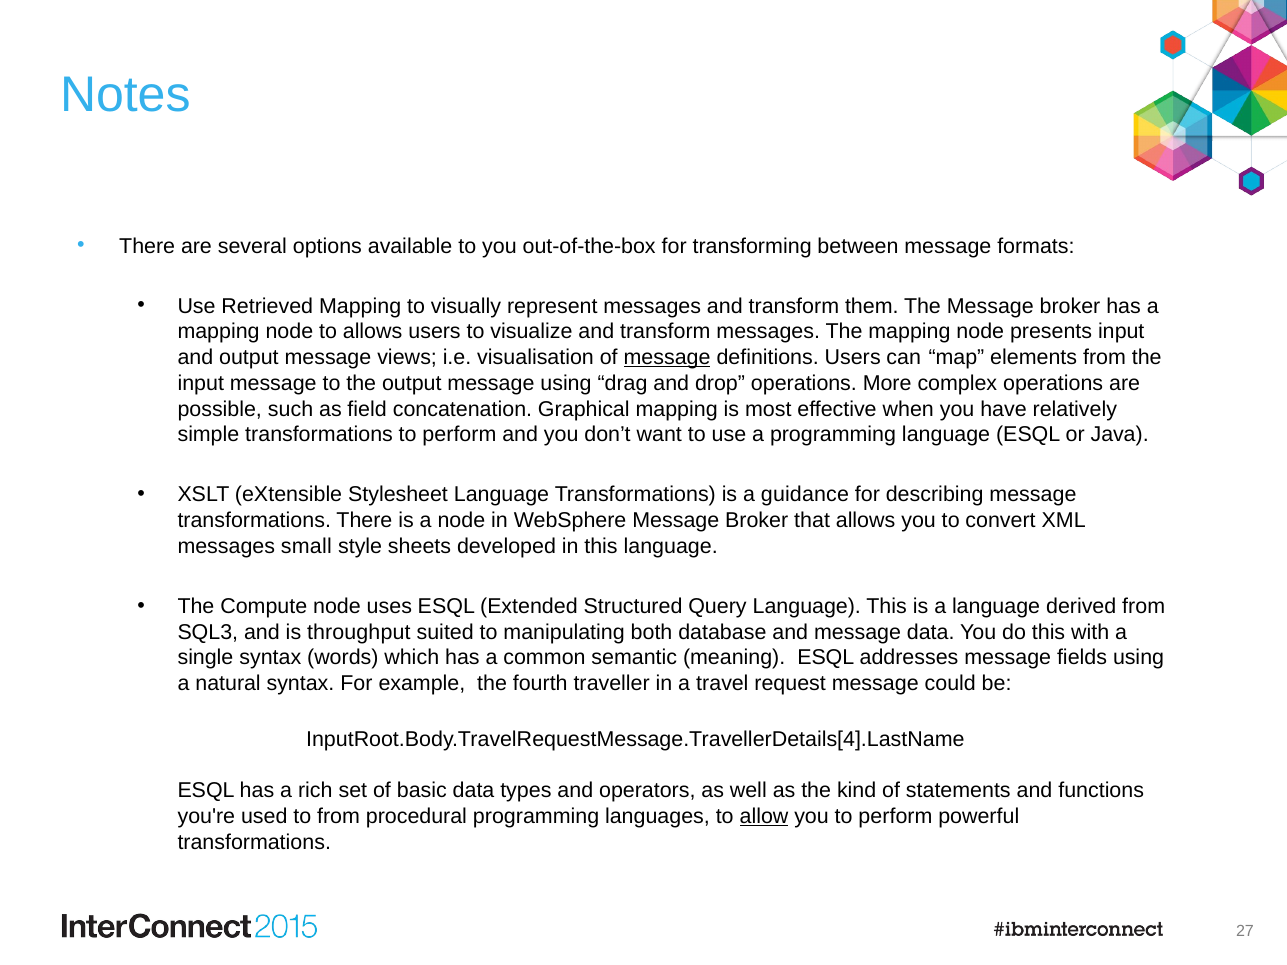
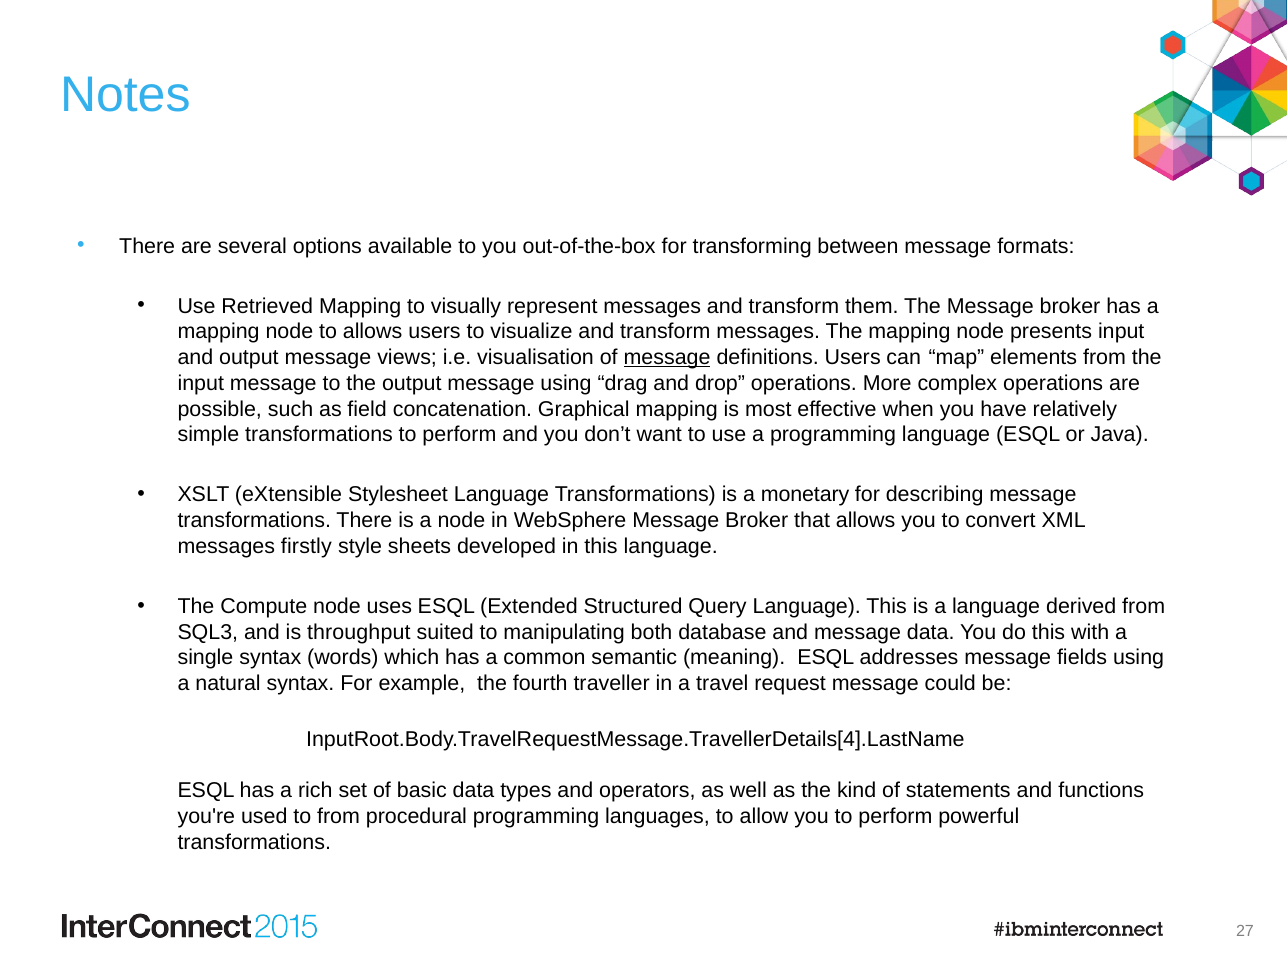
guidance: guidance -> monetary (805, 495)
small: small -> firstly (306, 546)
allow underline: present -> none (764, 817)
